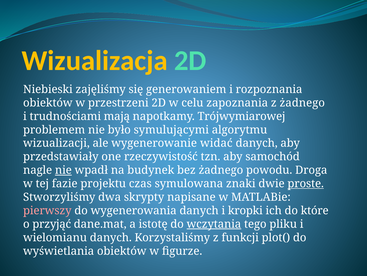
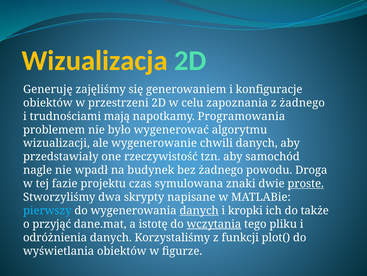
Niebieski: Niebieski -> Generuję (48, 89)
rozpoznania: rozpoznania -> konfiguracje (269, 89)
Trójwymiarowej: Trójwymiarowej -> Programowania (241, 116)
symulującymi: symulującymi -> wygenerować (171, 129)
widać: widać -> chwili (216, 143)
nie underline: present -> none (63, 170)
pierwszy colour: pink -> light blue (47, 210)
danych underline: none -> present (199, 210)
które: które -> także (315, 210)
wielomianu: wielomianu -> odróżnienia (55, 237)
